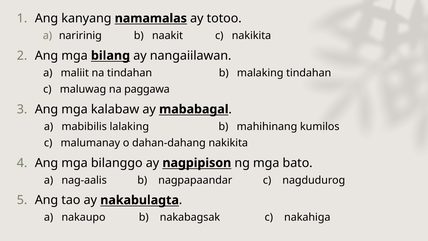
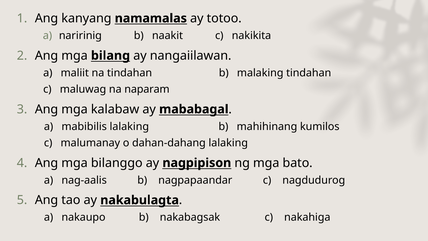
na paggawa: paggawa -> naparam (147, 89)
dahan-dahang nakikita: nakikita -> lalaking (228, 143)
